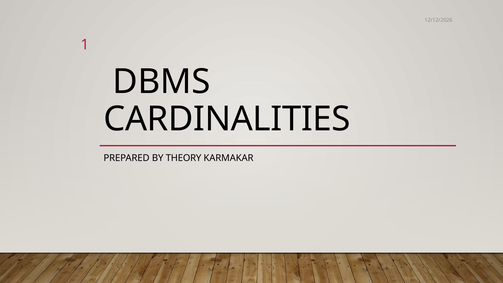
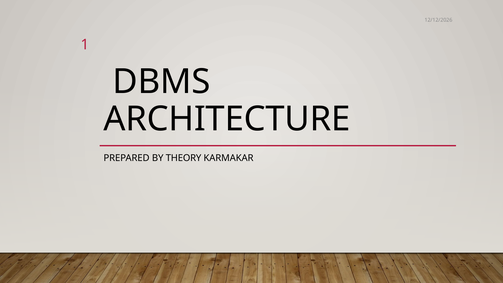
CARDINALITIES: CARDINALITIES -> ARCHITECTURE (227, 119)
